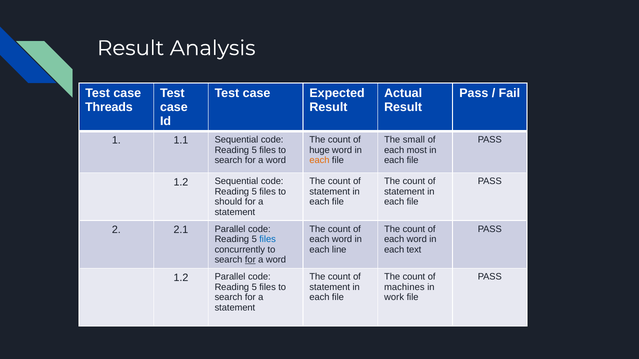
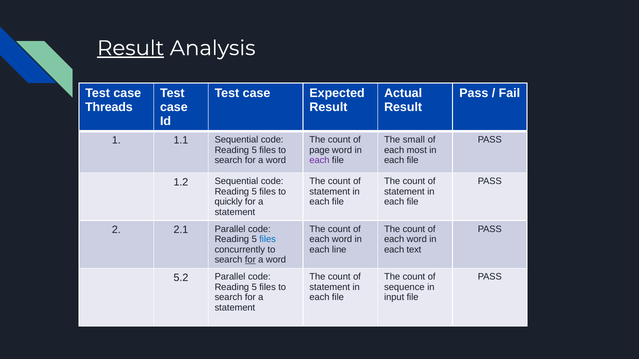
Result underline: none -> present (131, 48)
huge: huge -> page (320, 150)
each colour: orange -> purple (319, 161)
should: should -> quickly (229, 202)
1.2: 1.2 -> 5.2 (181, 278)
machines: machines -> sequence (404, 287)
work: work -> input (394, 298)
